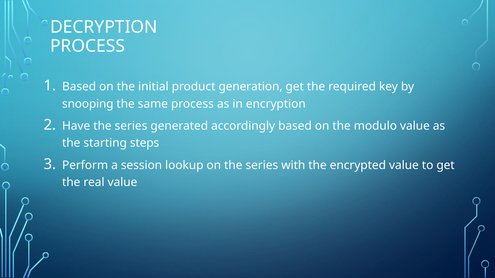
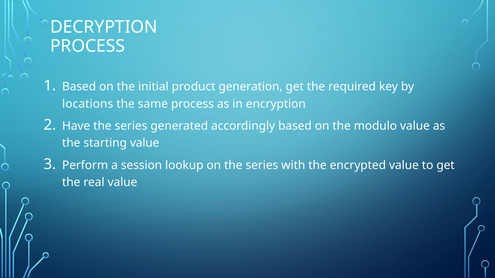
snooping: snooping -> locations (88, 104)
starting steps: steps -> value (145, 143)
